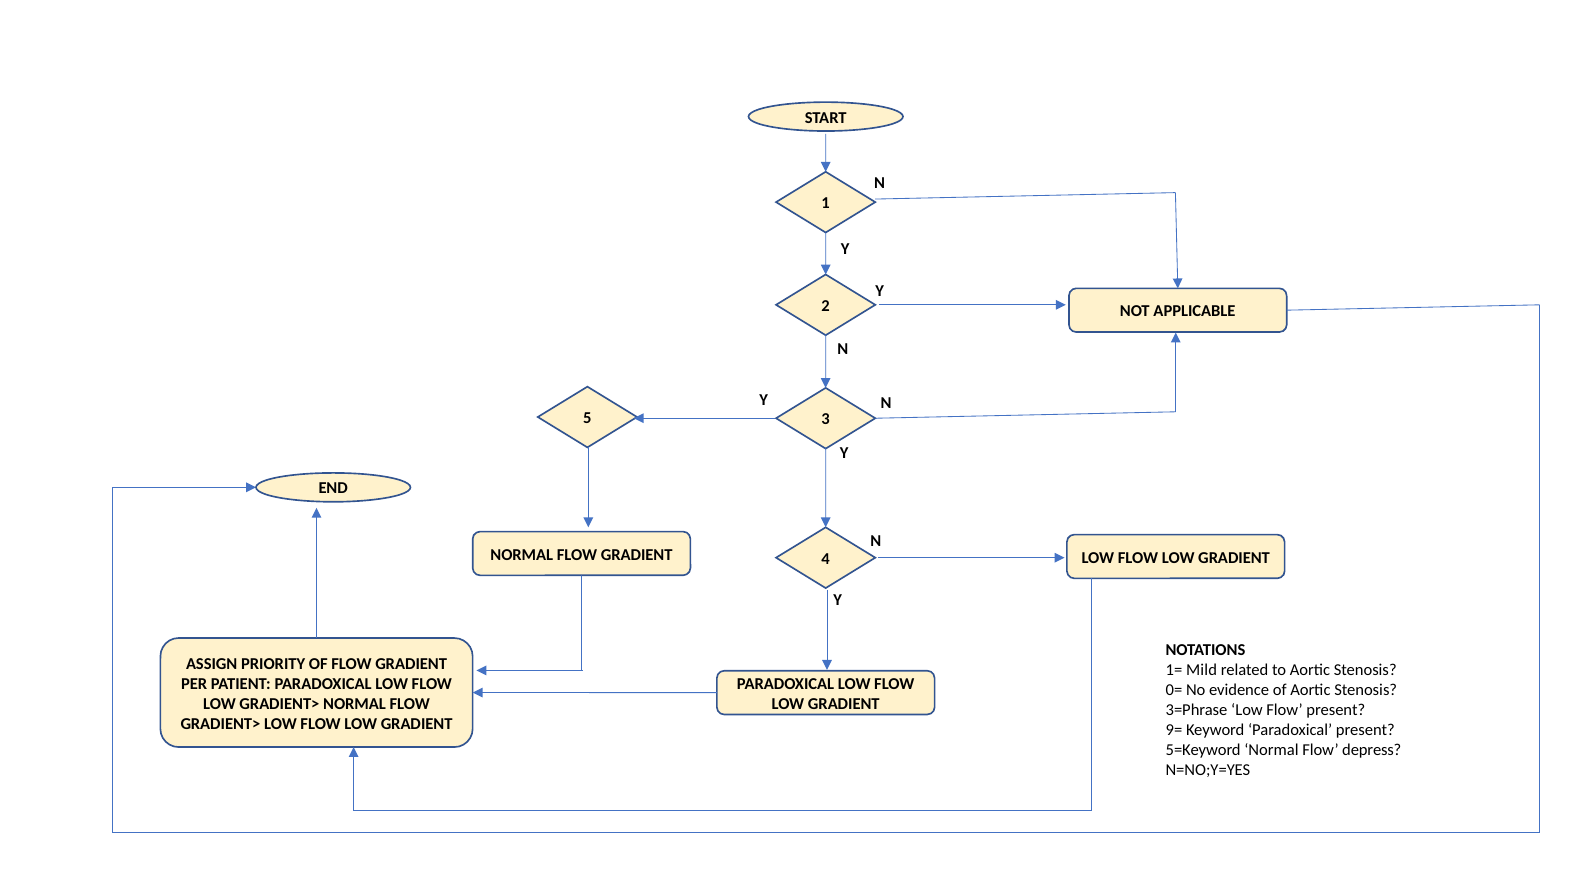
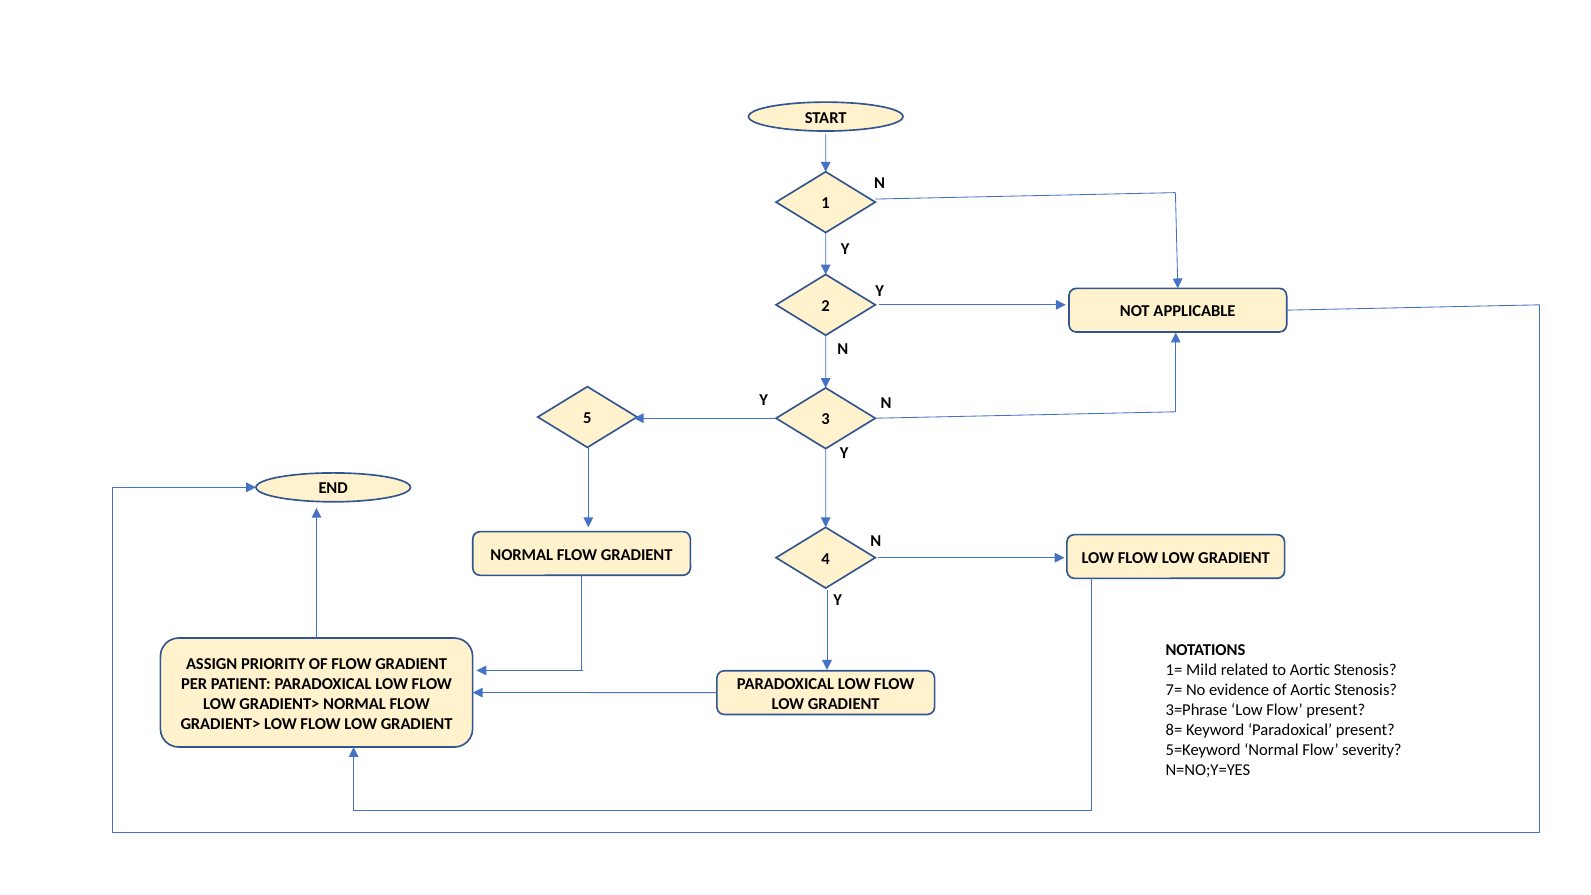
0=: 0= -> 7= (1174, 690)
9=: 9= -> 8= (1174, 730)
depress: depress -> severity (1372, 750)
